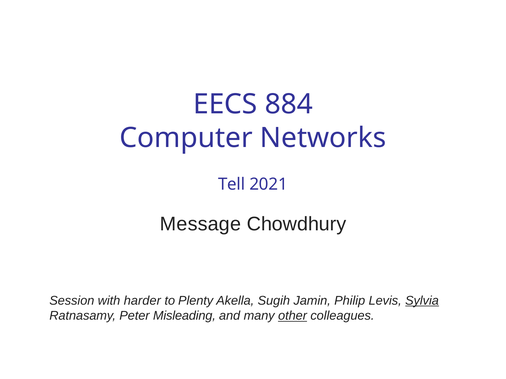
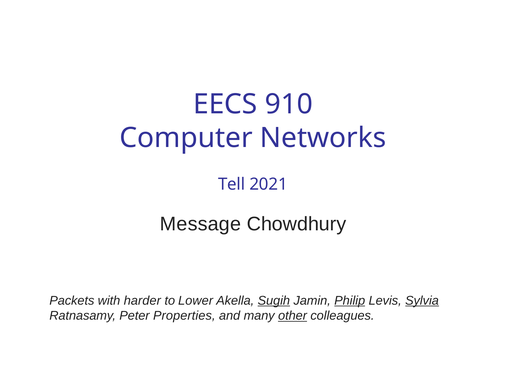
884: 884 -> 910 (289, 104)
Session: Session -> Packets (72, 301)
Plenty: Plenty -> Lower (196, 301)
Sugih underline: none -> present (274, 301)
Philip underline: none -> present (350, 301)
Misleading: Misleading -> Properties (184, 316)
